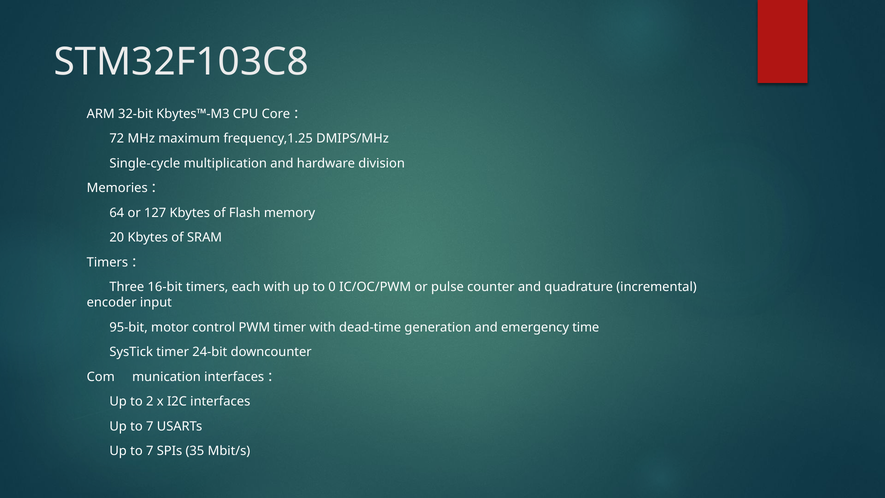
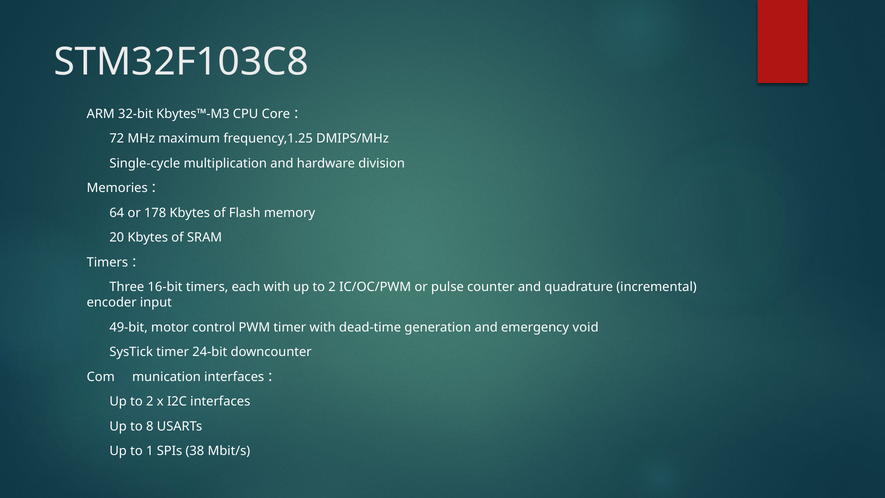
127: 127 -> 178 (155, 213)
with up to 0: 0 -> 2 (332, 287)
95-bit: 95-bit -> 49-bit (129, 327)
time: time -> void (586, 327)
7: 7 -> 8 (150, 426)
7: 7 -> 1 (150, 451)
35: 35 -> 38 (195, 451)
